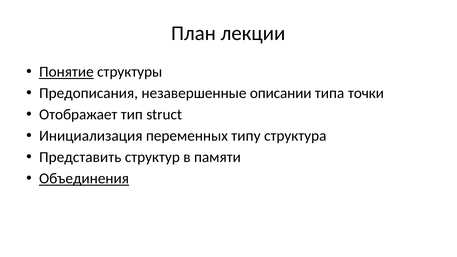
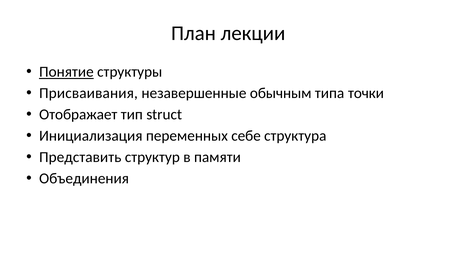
Предописания: Предописания -> Присваивания (88, 93)
описании: описании -> обычным (281, 93)
типу: типу -> себе (246, 136)
Объединения underline: present -> none (84, 179)
